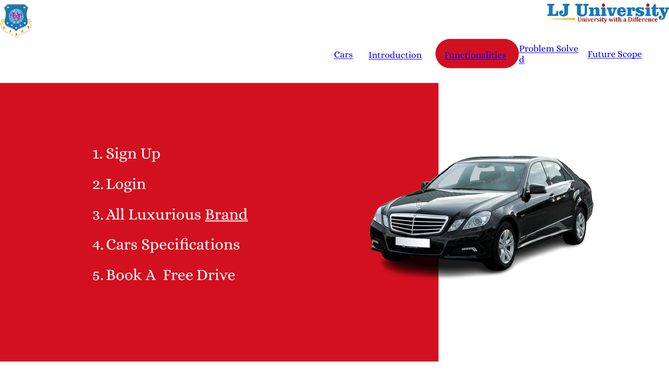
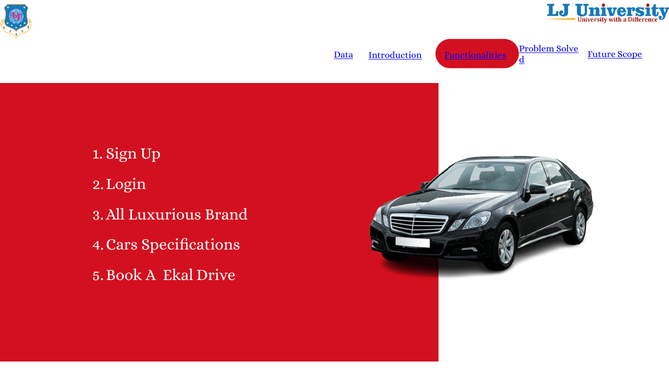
Cars: Cars -> Data (344, 55)
Brand underline: present -> none (226, 214)
Free: Free -> Ekal (178, 275)
